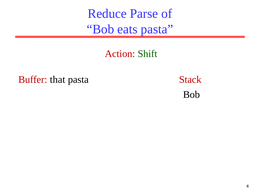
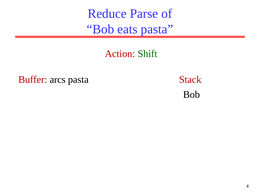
that: that -> arcs (58, 80)
